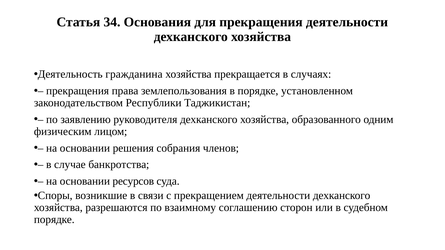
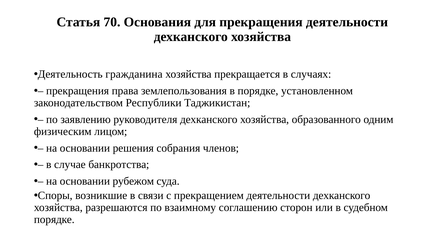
34: 34 -> 70 (112, 22)
ресурсов: ресурсов -> рубежом (133, 182)
